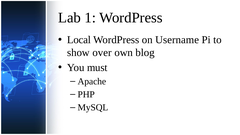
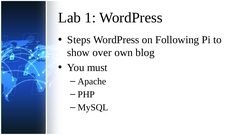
Local: Local -> Steps (79, 40)
Username: Username -> Following (177, 40)
